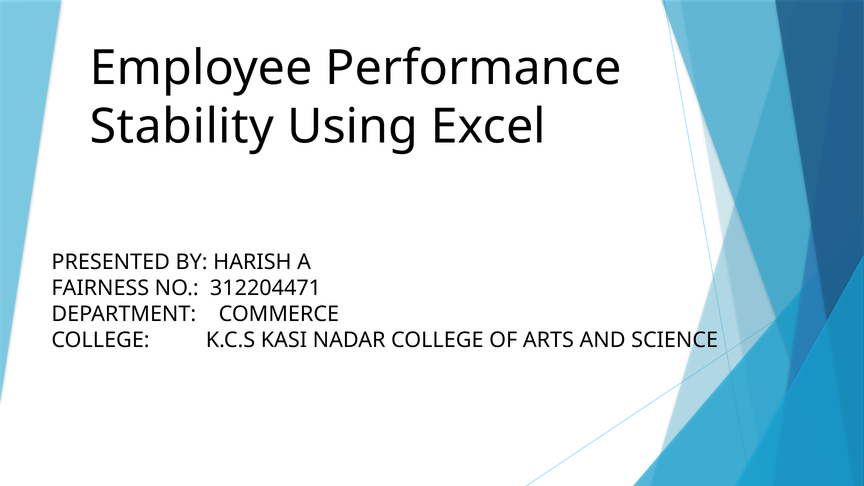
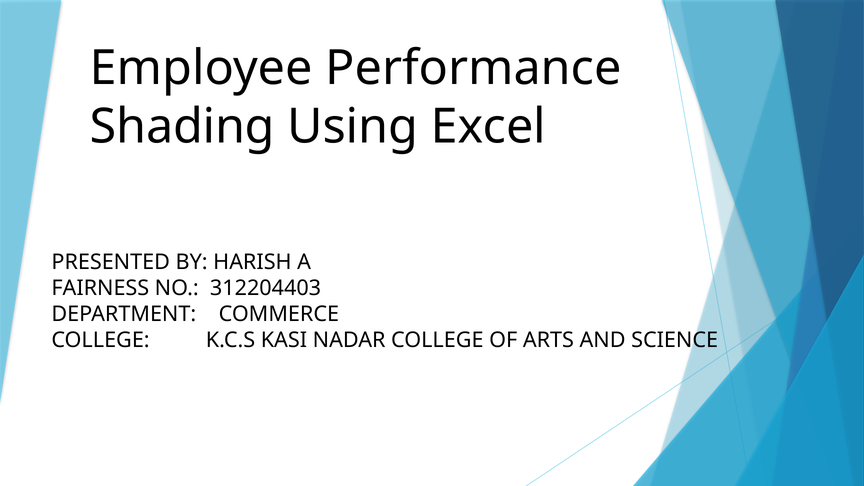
Stability: Stability -> Shading (182, 127)
312204471: 312204471 -> 312204403 (266, 288)
